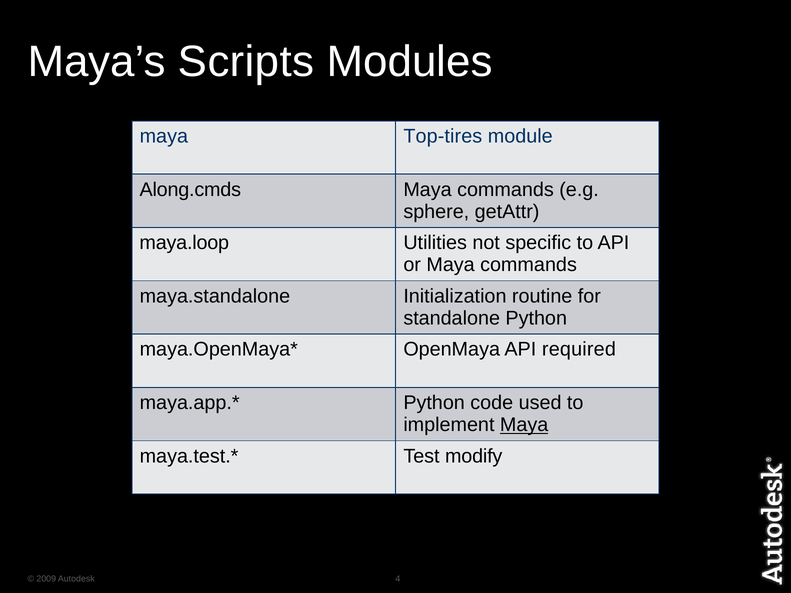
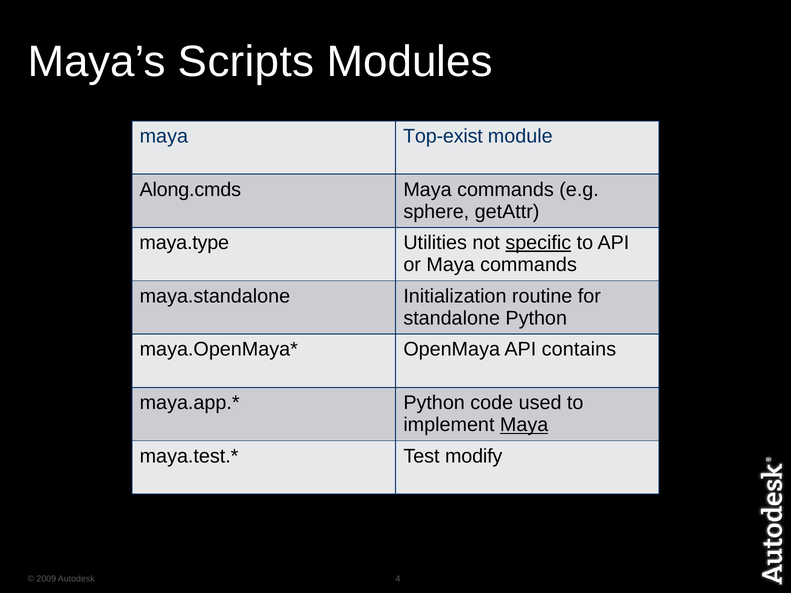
Top-tires: Top-tires -> Top-exist (443, 136)
maya.loop: maya.loop -> maya.type (184, 243)
specific underline: none -> present (538, 243)
required: required -> contains (579, 350)
